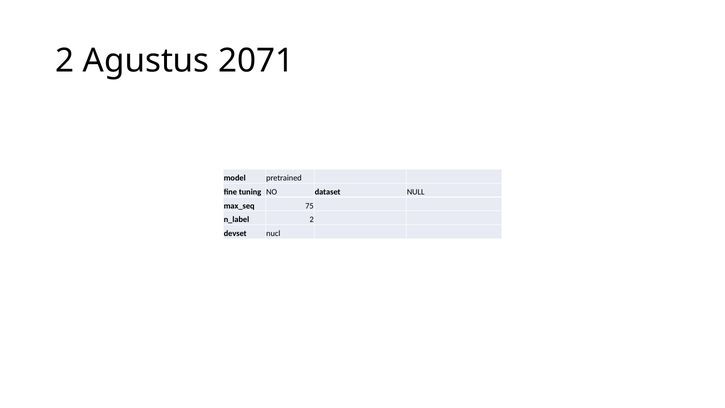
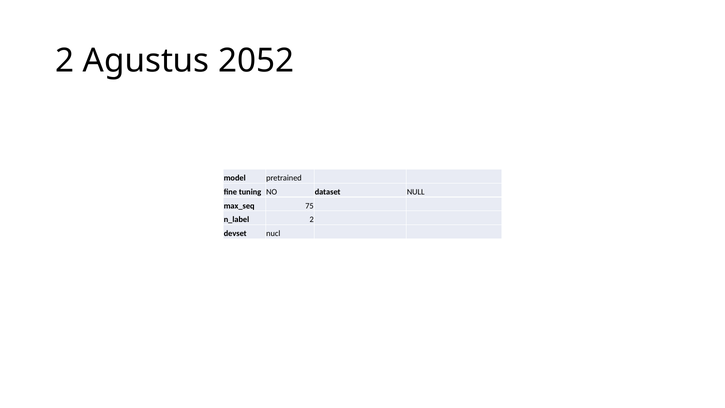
2071: 2071 -> 2052 (256, 61)
